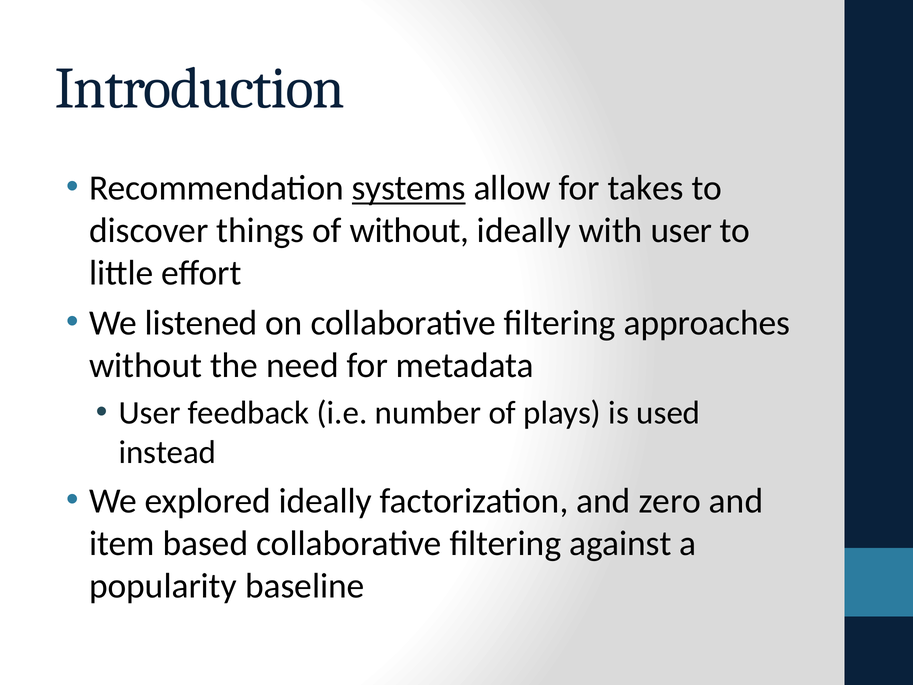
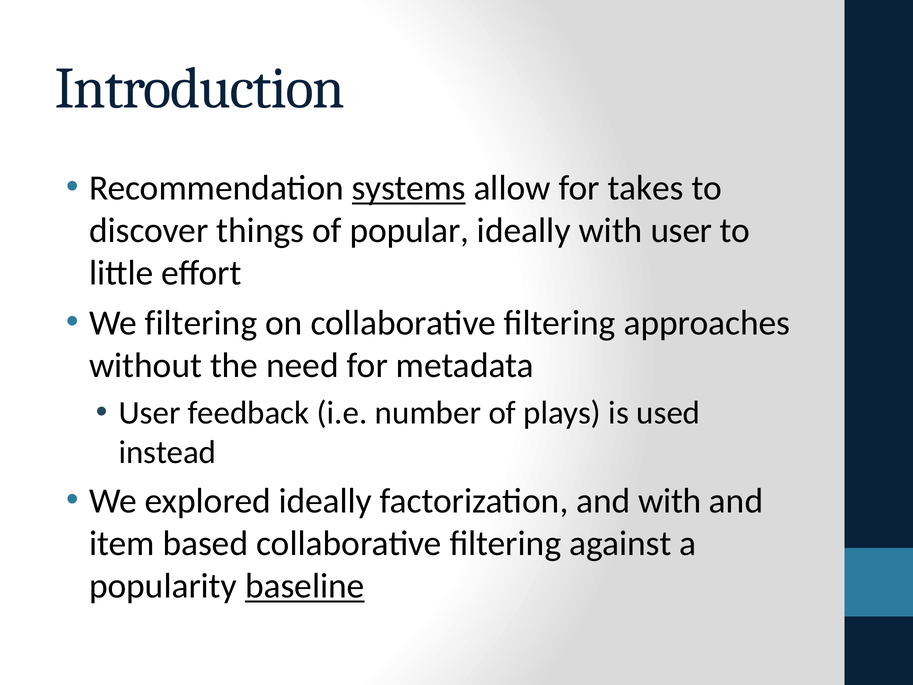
of without: without -> popular (409, 231)
We listened: listened -> filtering (201, 323)
and zero: zero -> with (670, 501)
baseline underline: none -> present (305, 586)
